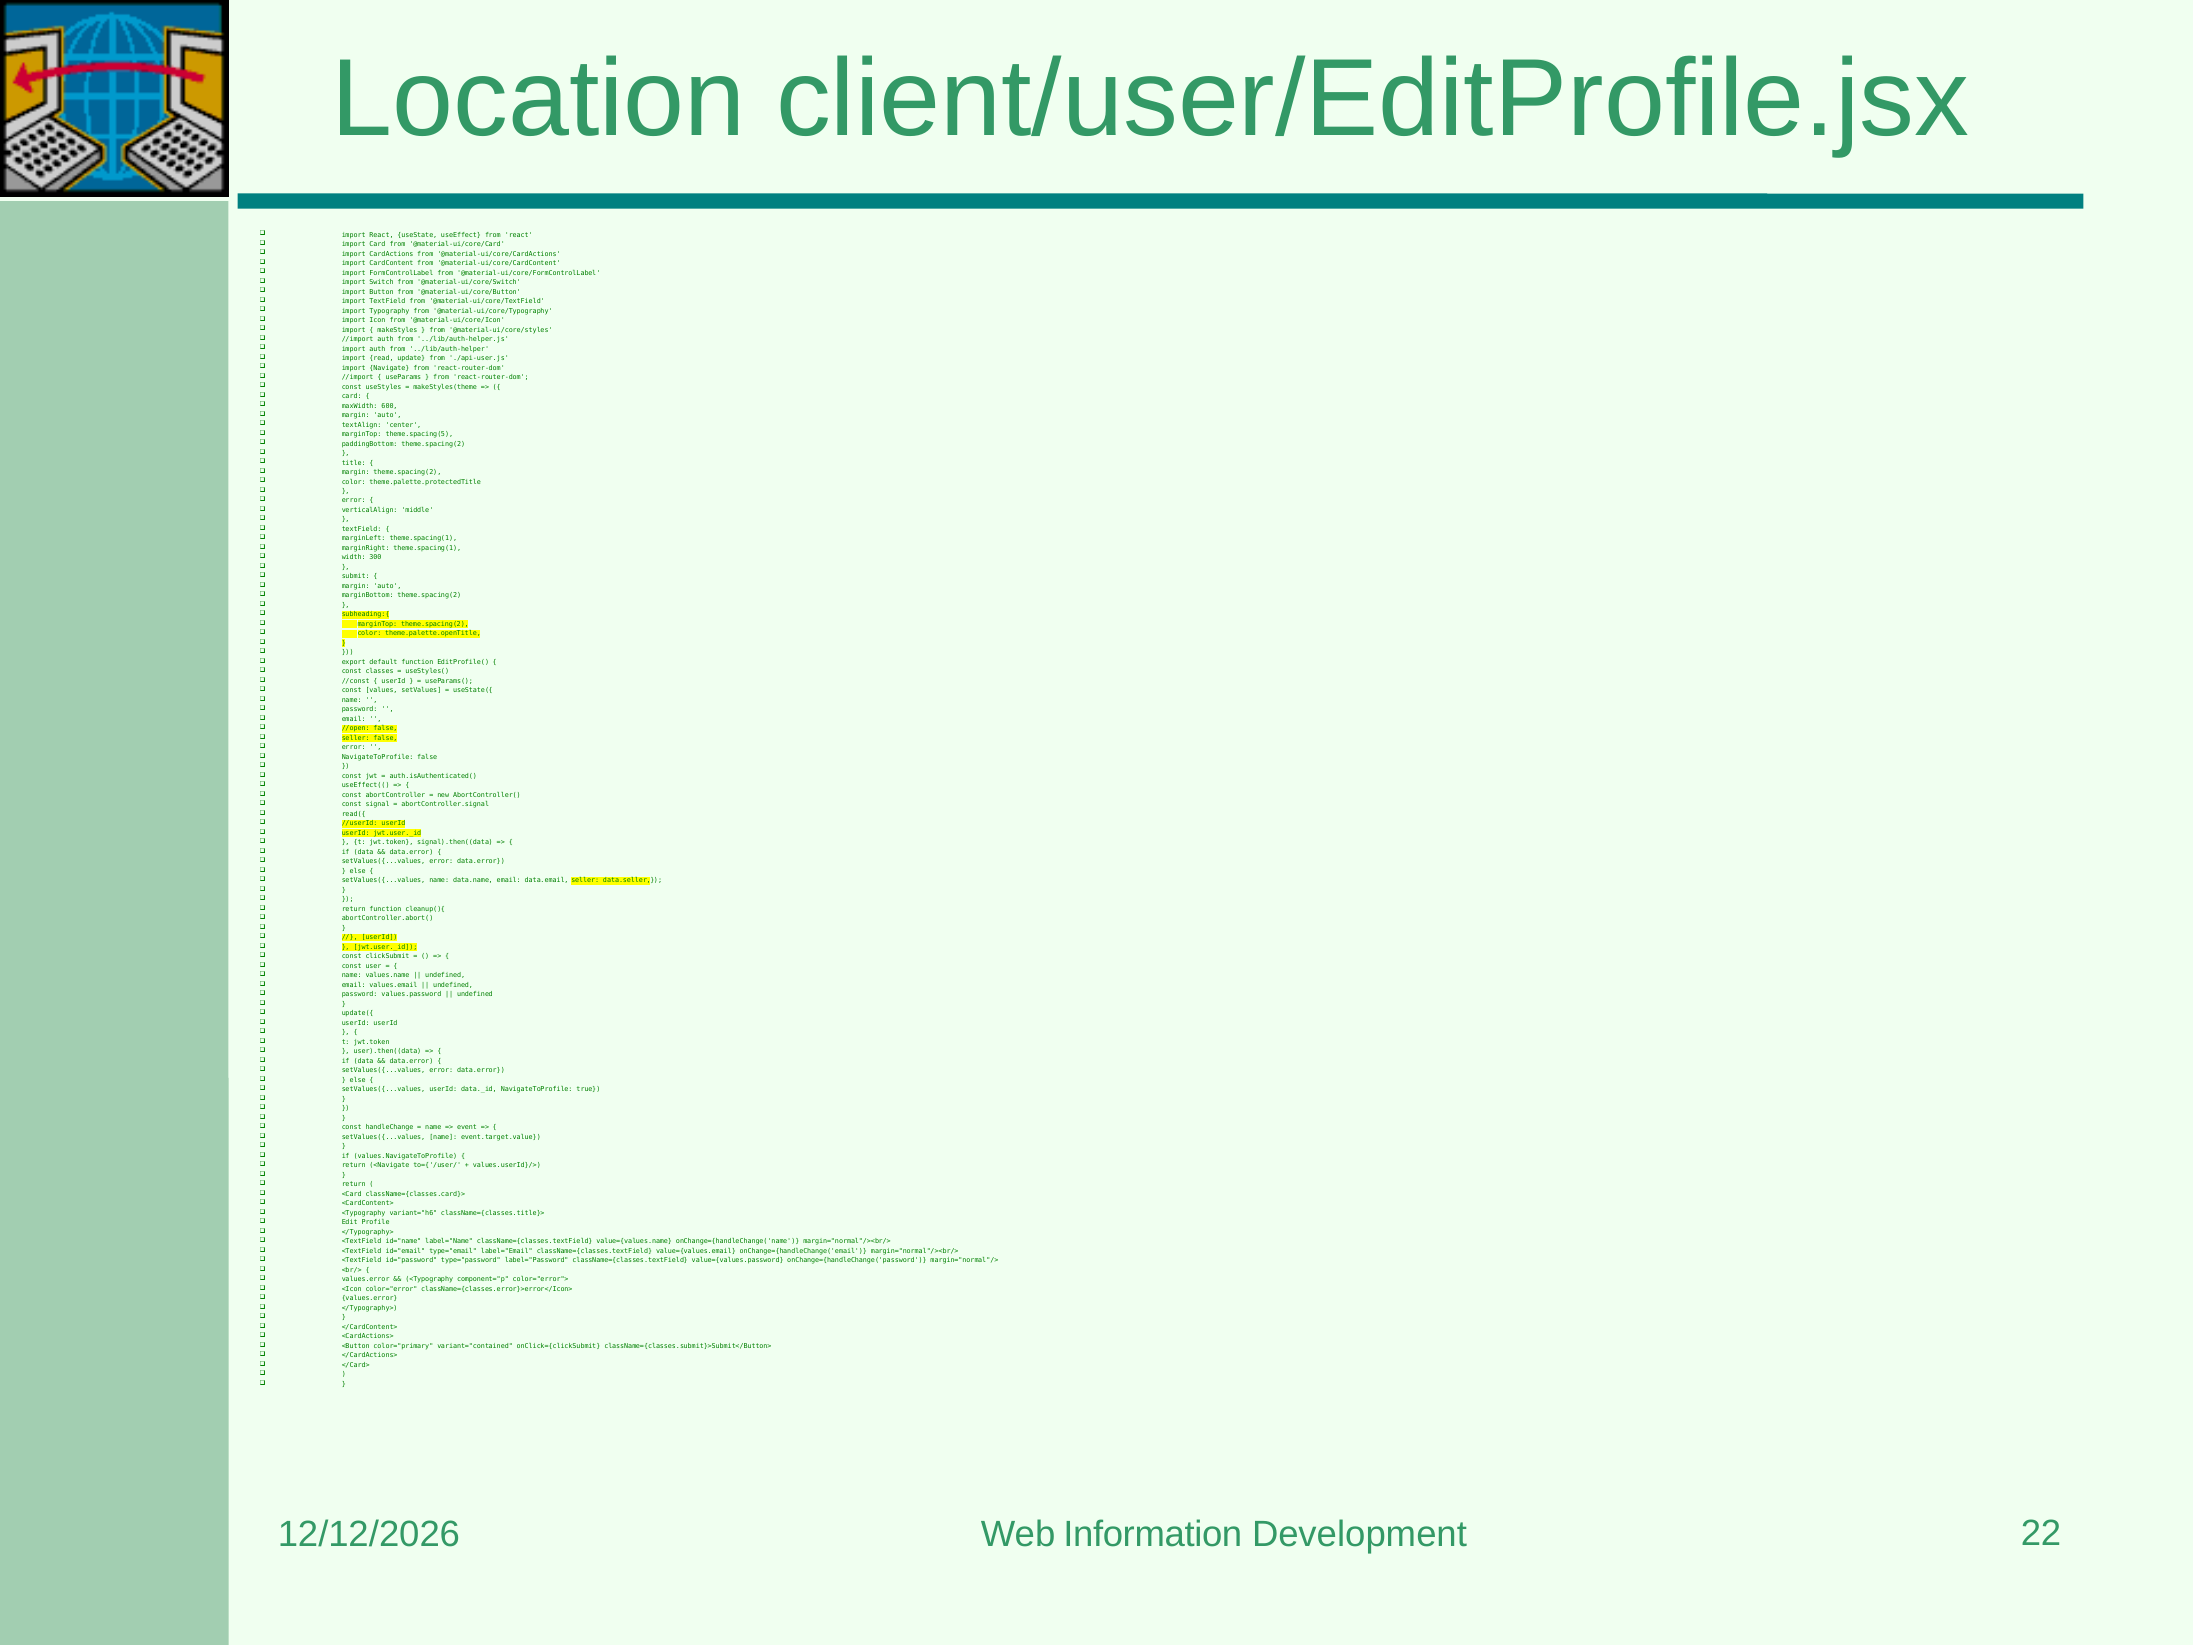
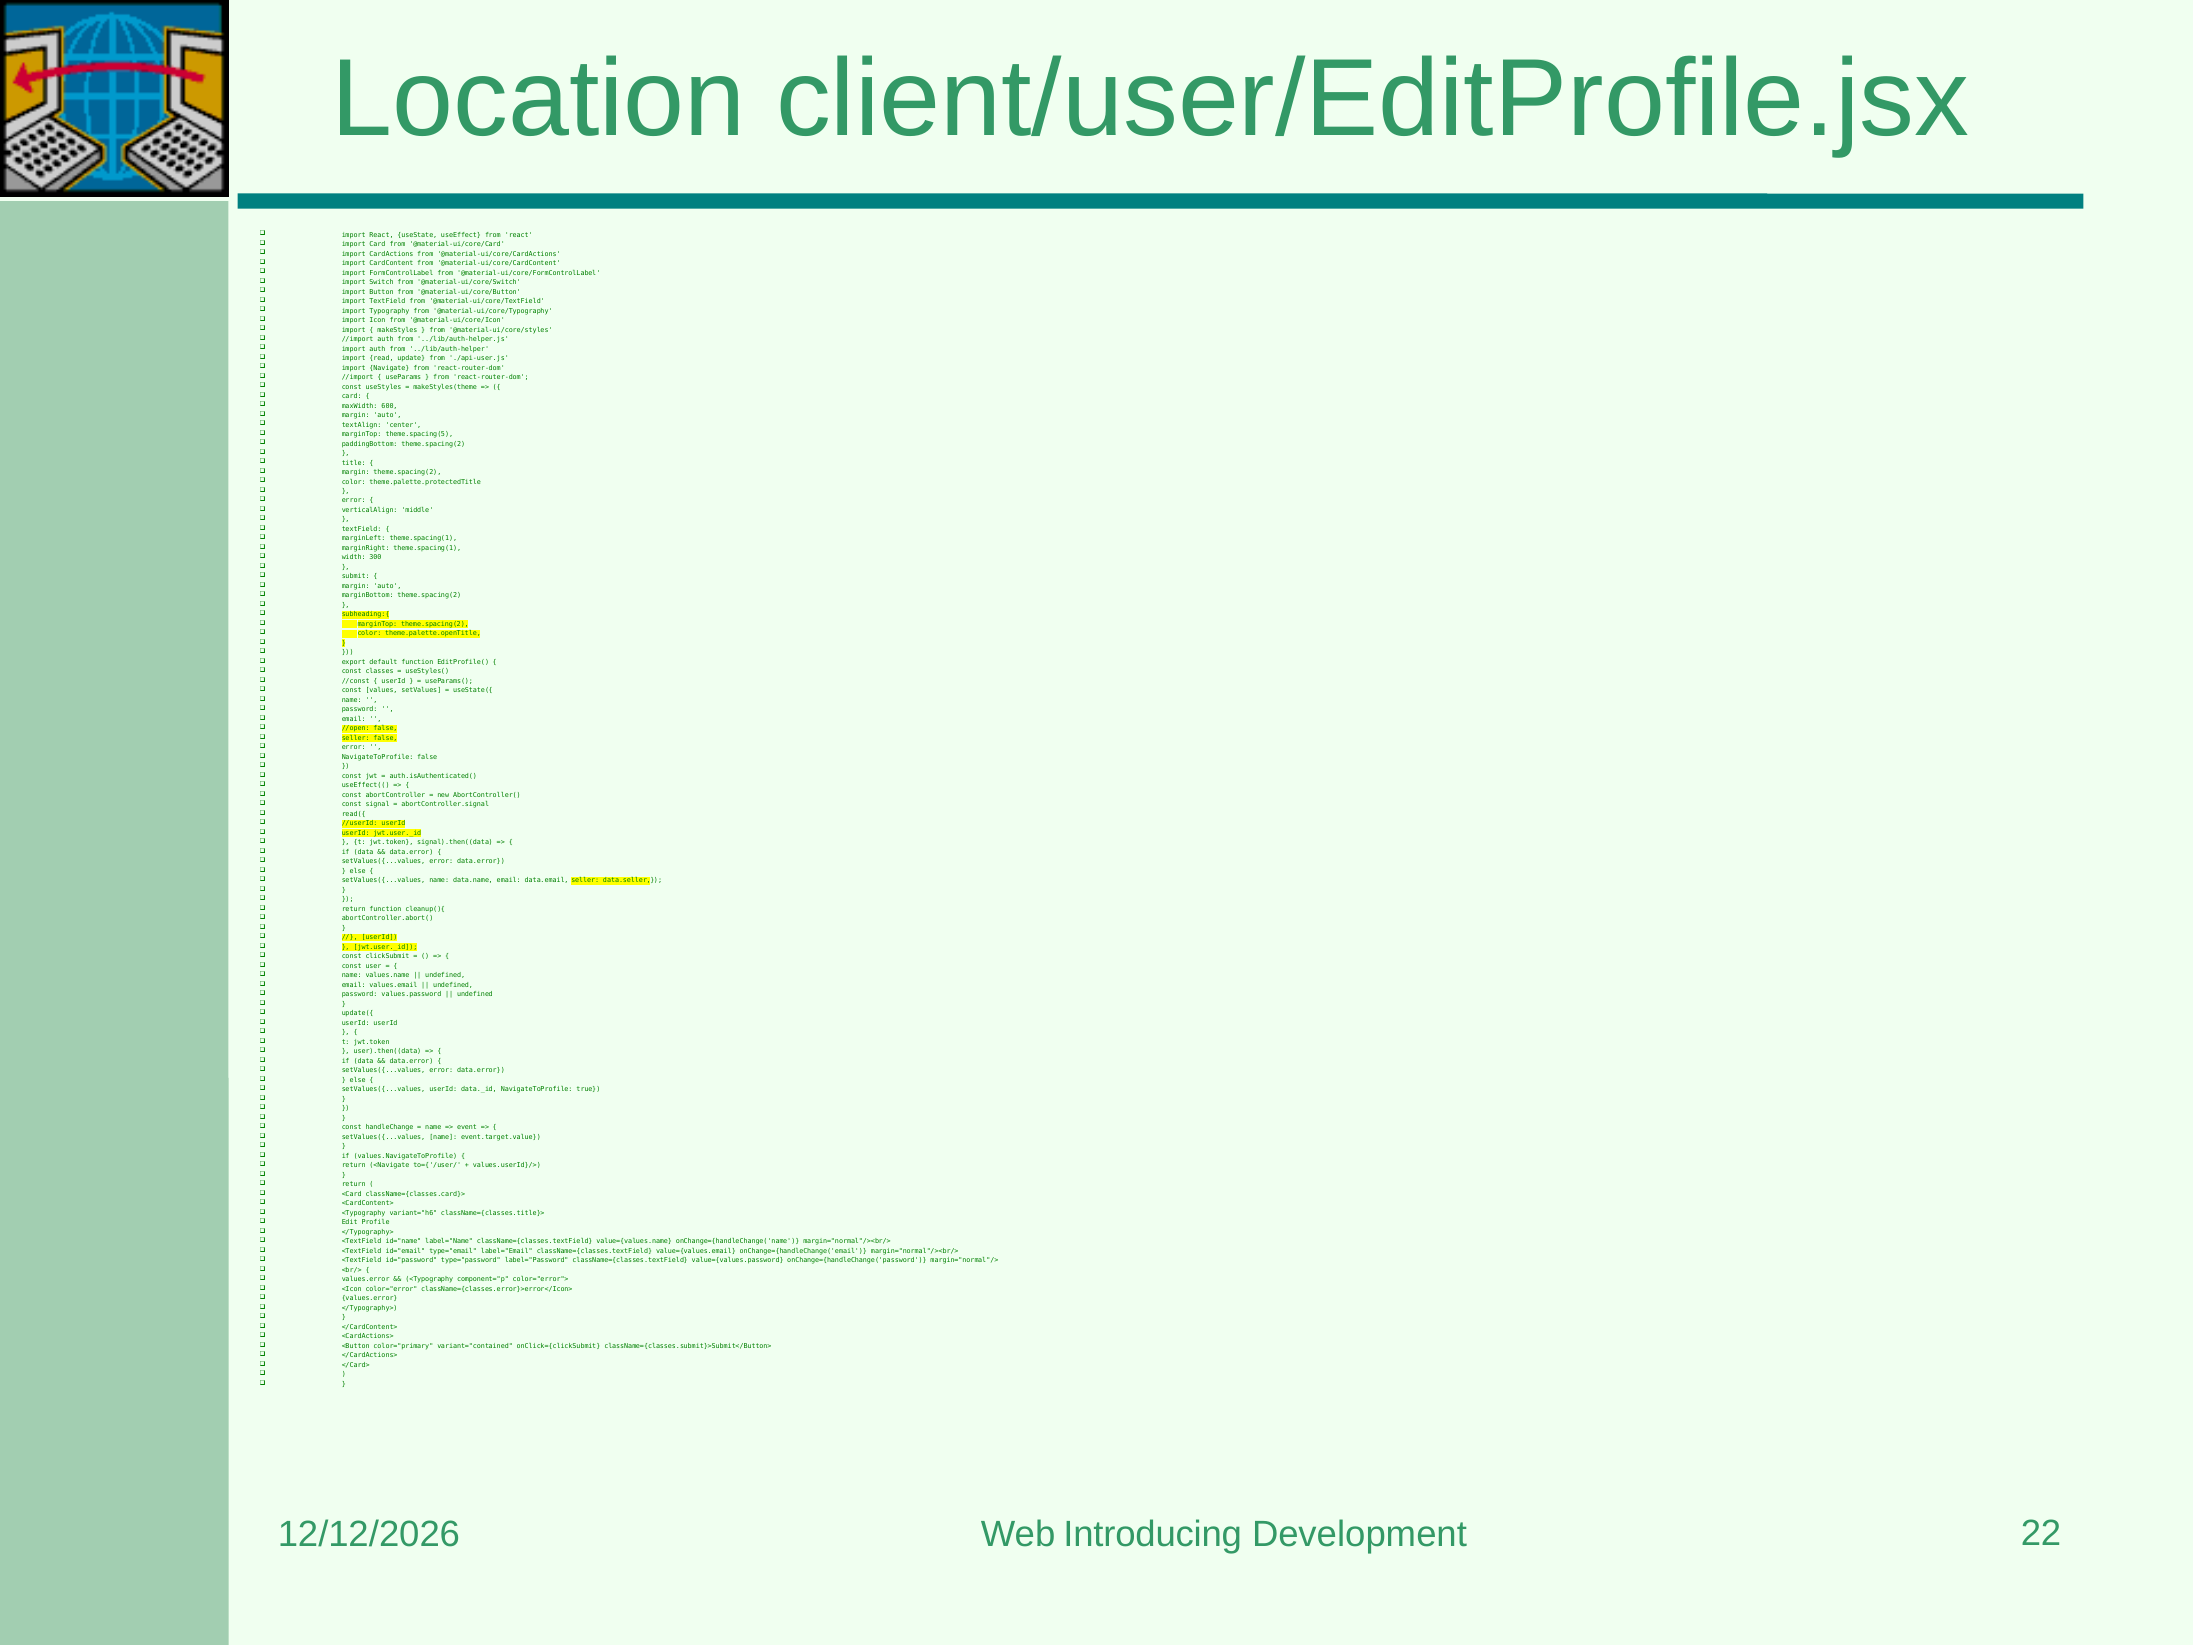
Information: Information -> Introducing (1153, 1534)
